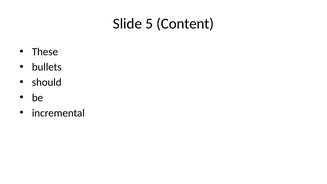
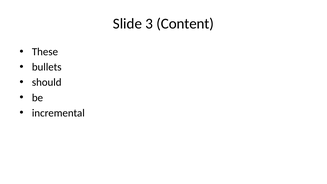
5: 5 -> 3 (149, 24)
